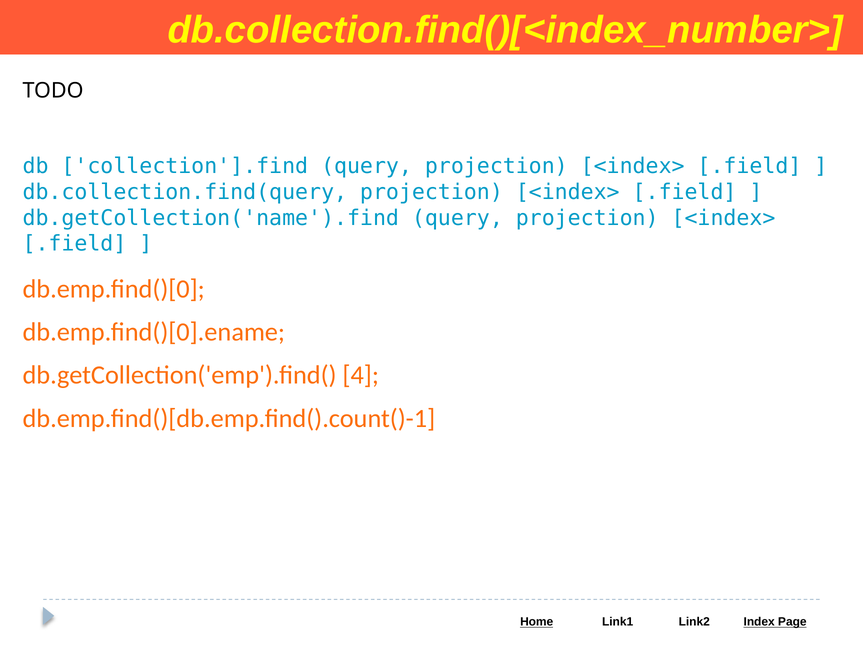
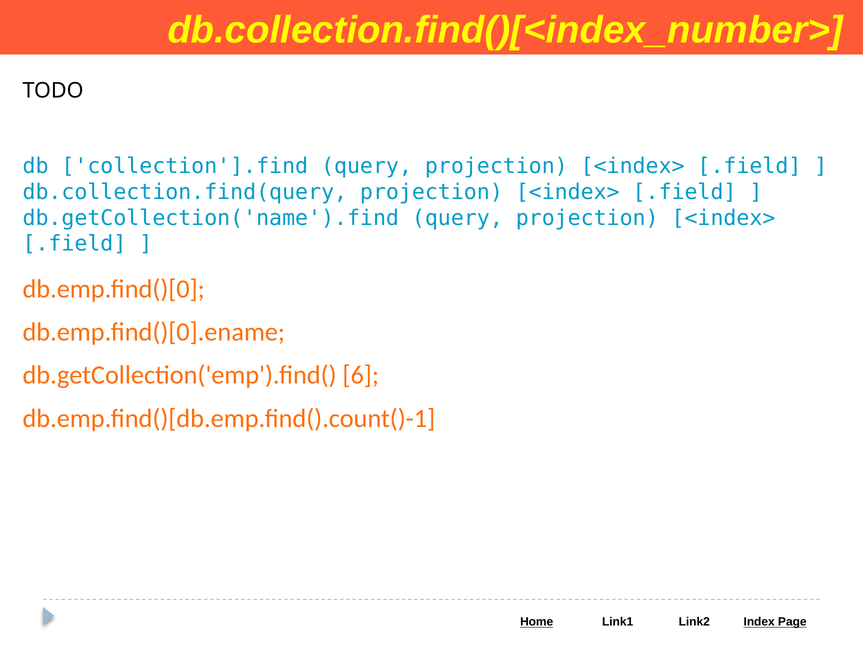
4: 4 -> 6 (361, 375)
